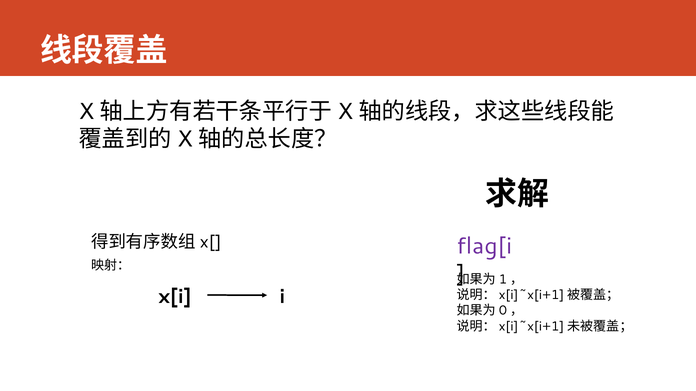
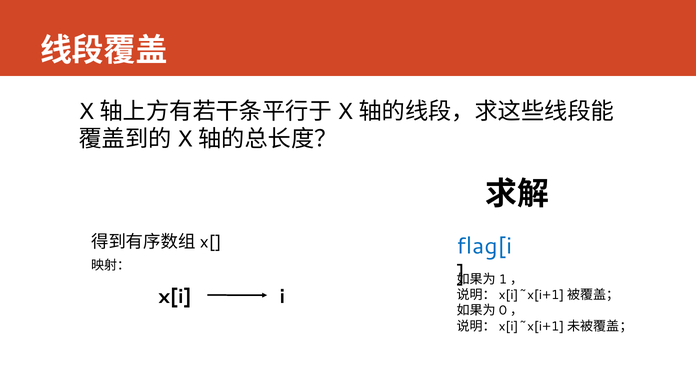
flag[i colour: purple -> blue (484, 246)
